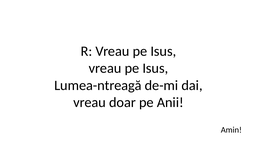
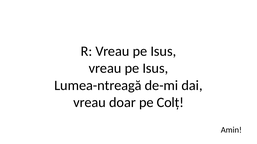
Anii: Anii -> Colț (170, 103)
